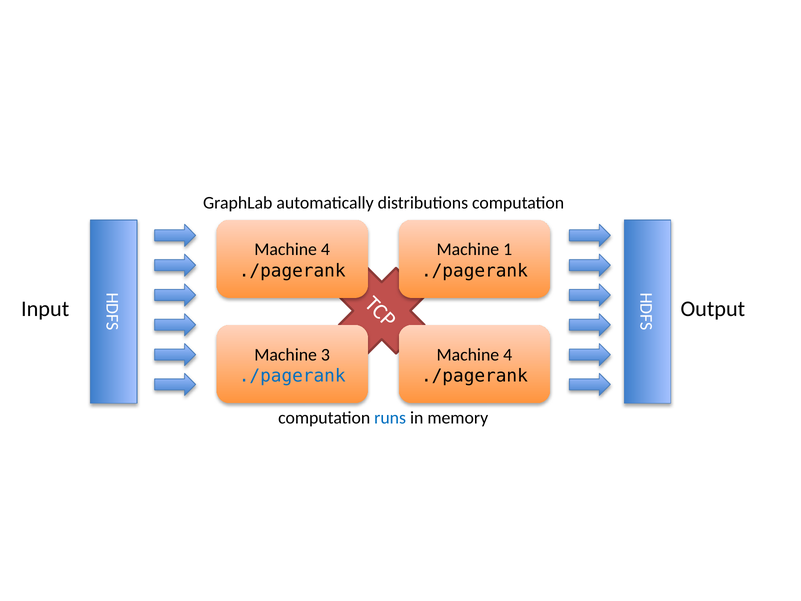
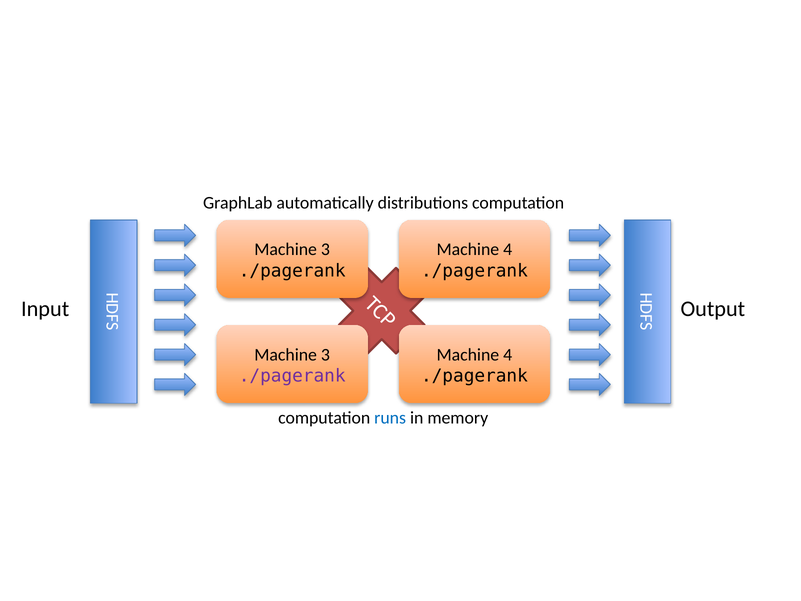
4: 4 -> 3 (325, 249)
1: 1 -> 4 (508, 249)
./pagerank colour: blue -> purple (292, 376)
